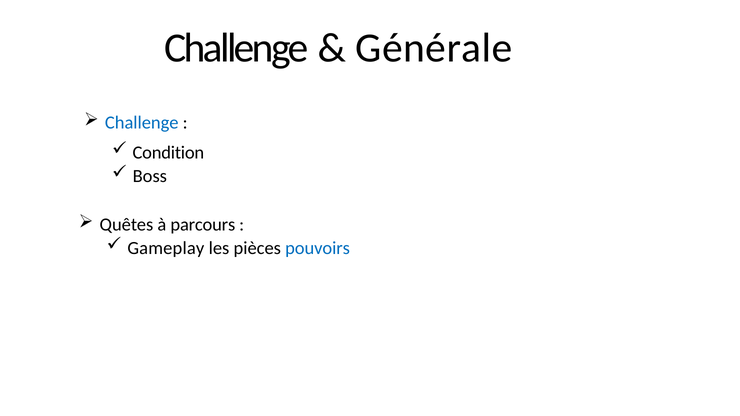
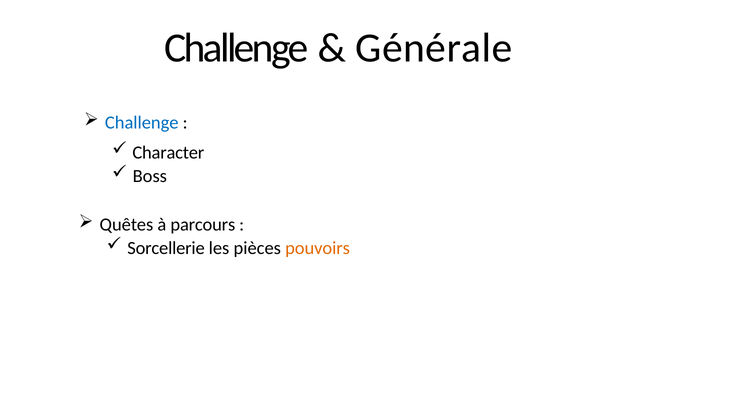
Condition: Condition -> Character (168, 153)
Gameplay: Gameplay -> Sorcellerie (166, 249)
pouvoirs colour: blue -> orange (318, 249)
